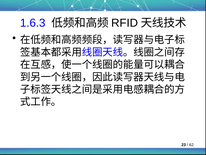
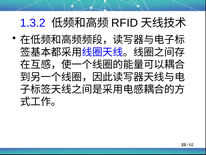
1.6.3: 1.6.3 -> 1.3.2 (33, 23)
